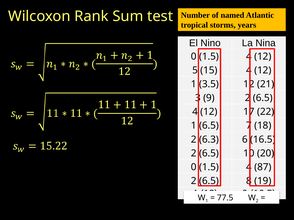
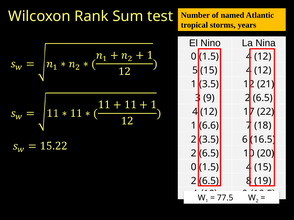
1 6.5: 6.5 -> 6.6 (209, 126)
2 6.3: 6.3 -> 3.5 (209, 140)
87: 87 -> 15 (263, 167)
